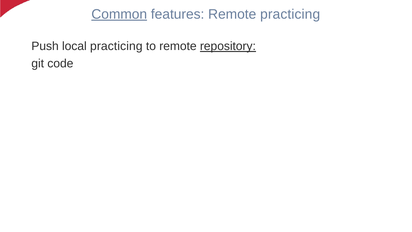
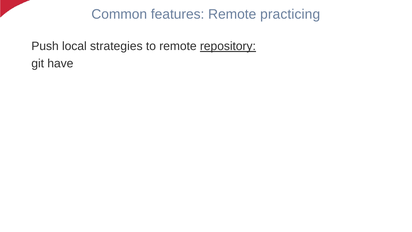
Common underline: present -> none (119, 14)
local practicing: practicing -> strategies (116, 46)
code: code -> have (60, 64)
